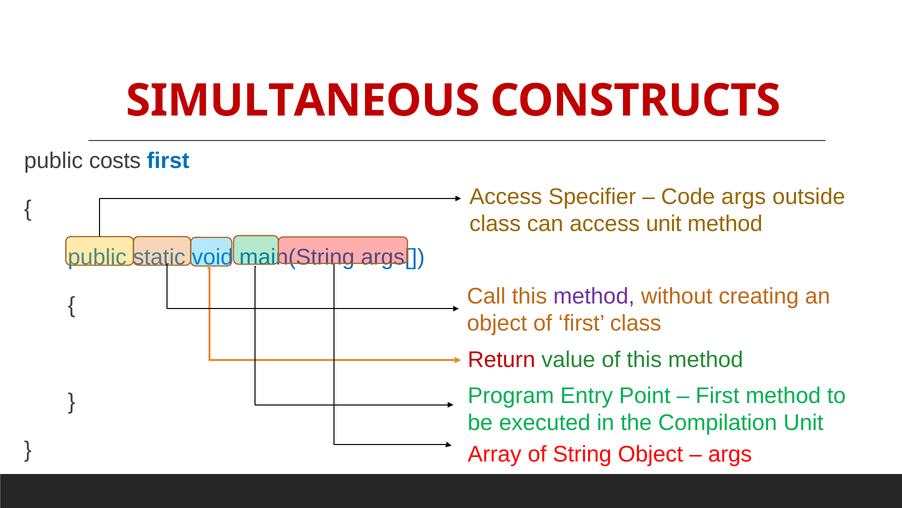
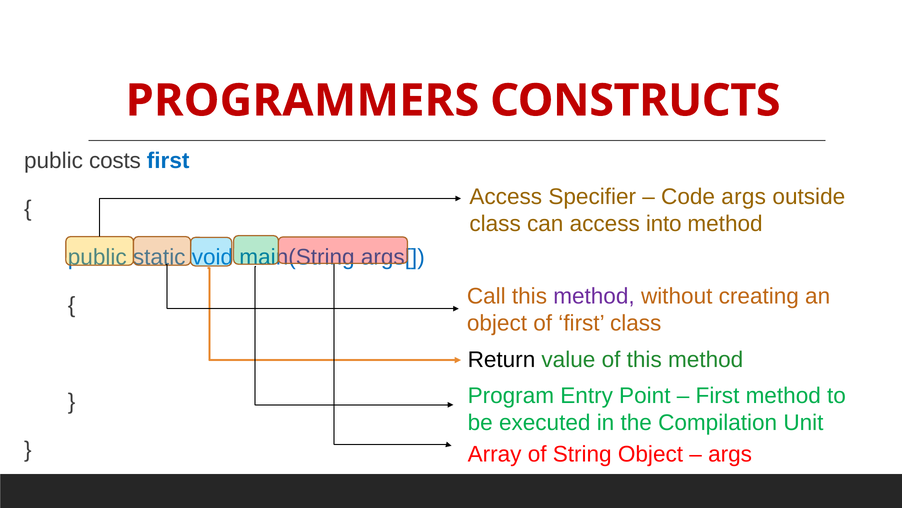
SIMULTANEOUS: SIMULTANEOUS -> PROGRAMMERS (303, 100)
access unit: unit -> into (664, 224)
Return colour: red -> black (501, 359)
